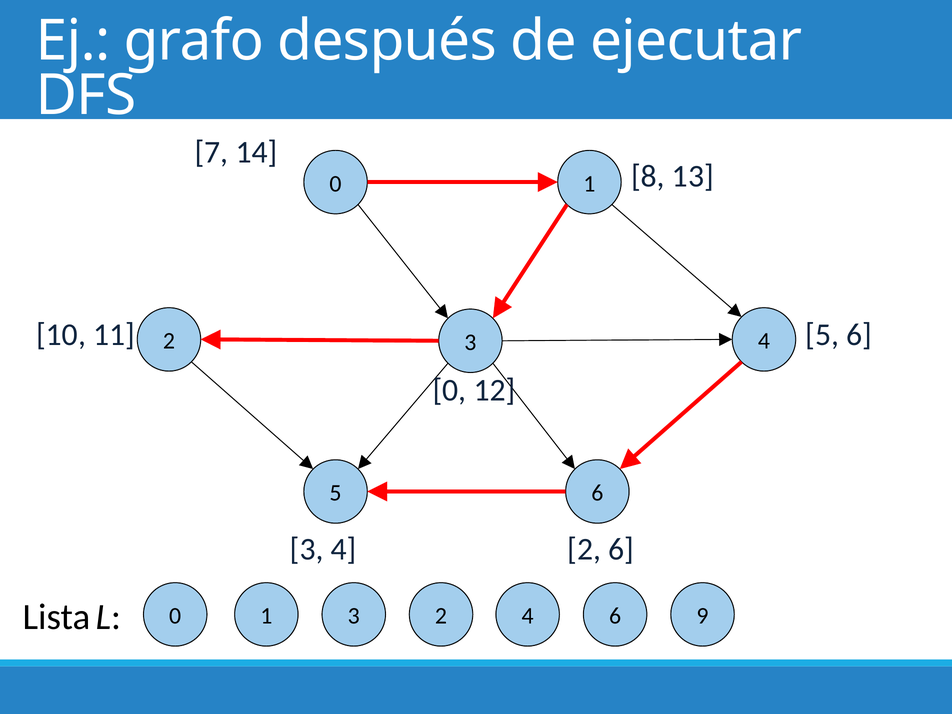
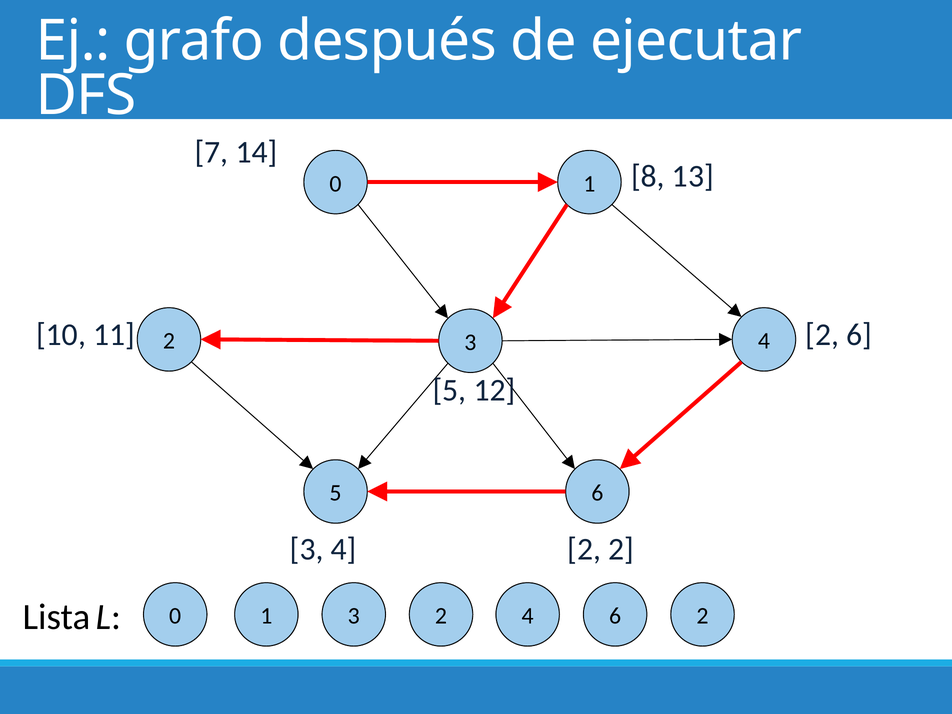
5: 5 -> 2 (822, 335)
0: 0 -> 5 (450, 390)
2 6: 6 -> 2 (621, 549)
4 6 9: 9 -> 2 (702, 616)
